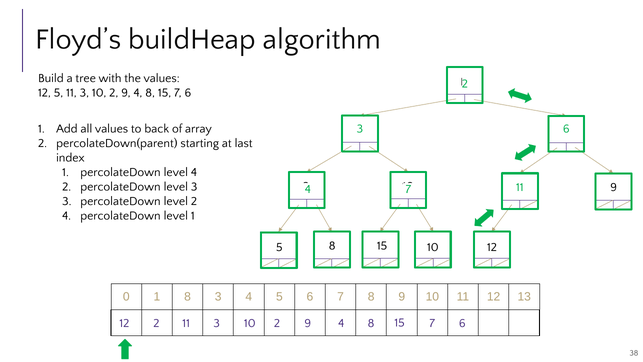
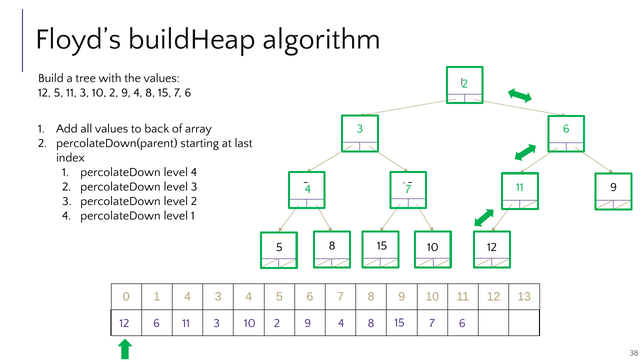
1 8: 8 -> 4 (188, 297)
12 2: 2 -> 6 (157, 323)
